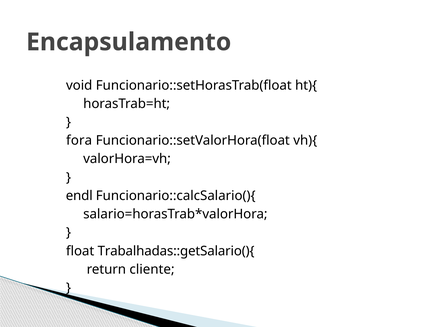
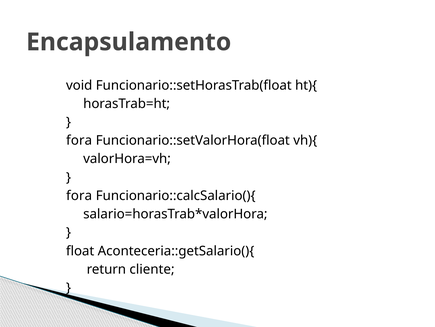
endl: endl -> fora (79, 195)
Trabalhadas::getSalario(){: Trabalhadas::getSalario(){ -> Aconteceria::getSalario(){ (176, 250)
